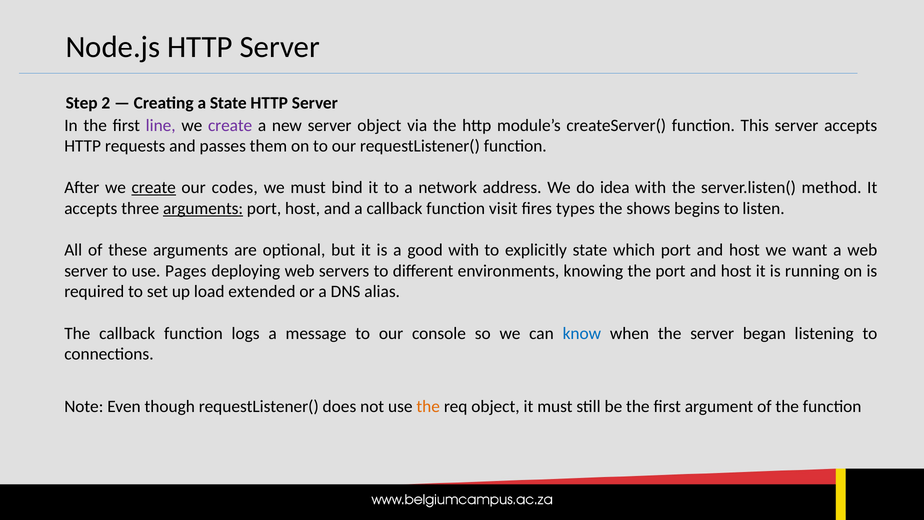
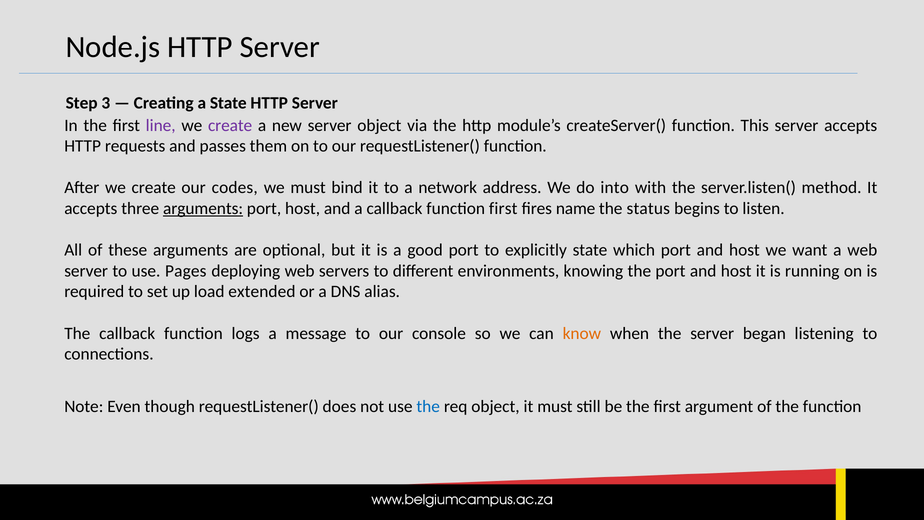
2: 2 -> 3 (106, 103)
create underline: present -> none (154, 188)
idea: idea -> into (615, 188)
function visit: visit -> first (503, 208)
types: types -> name (576, 208)
shows: shows -> status (648, 208)
good with: with -> port (464, 250)
know colour: blue -> orange (582, 333)
the colour: orange -> blue (428, 406)
